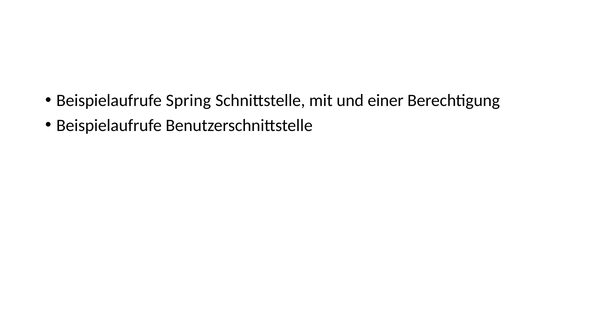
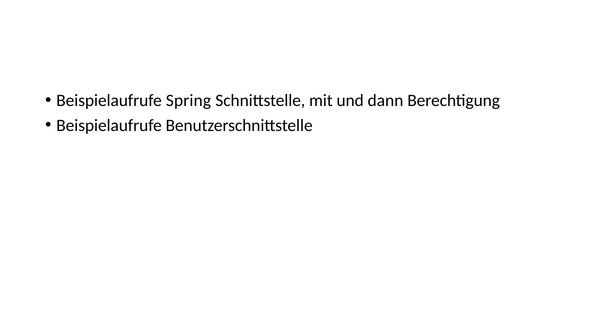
einer: einer -> dann (385, 100)
